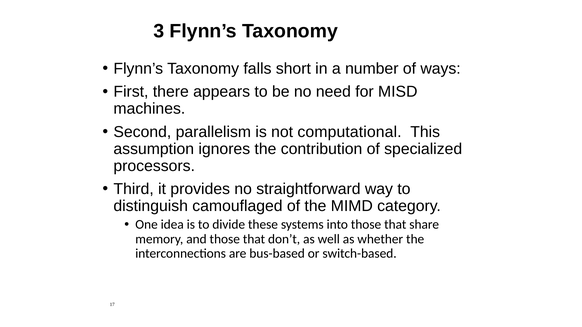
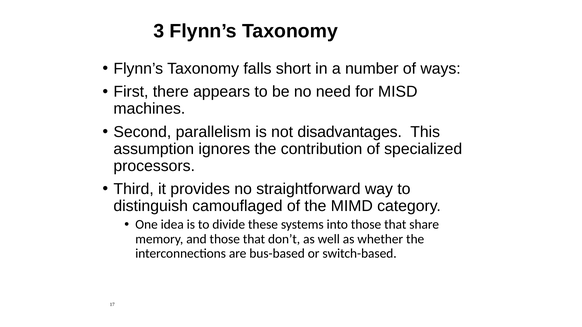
computational: computational -> disadvantages (350, 132)
